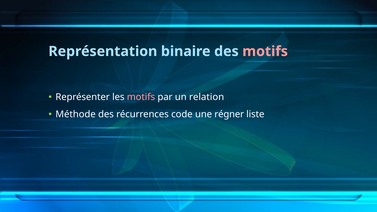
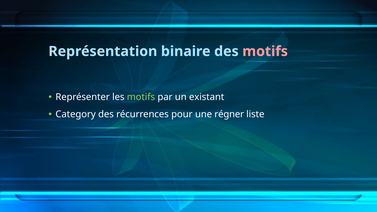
motifs colour: pink -> light green (141, 97)
relation: relation -> existant (207, 97)
Méthode: Méthode -> Category (76, 115)
code: code -> pour (182, 115)
